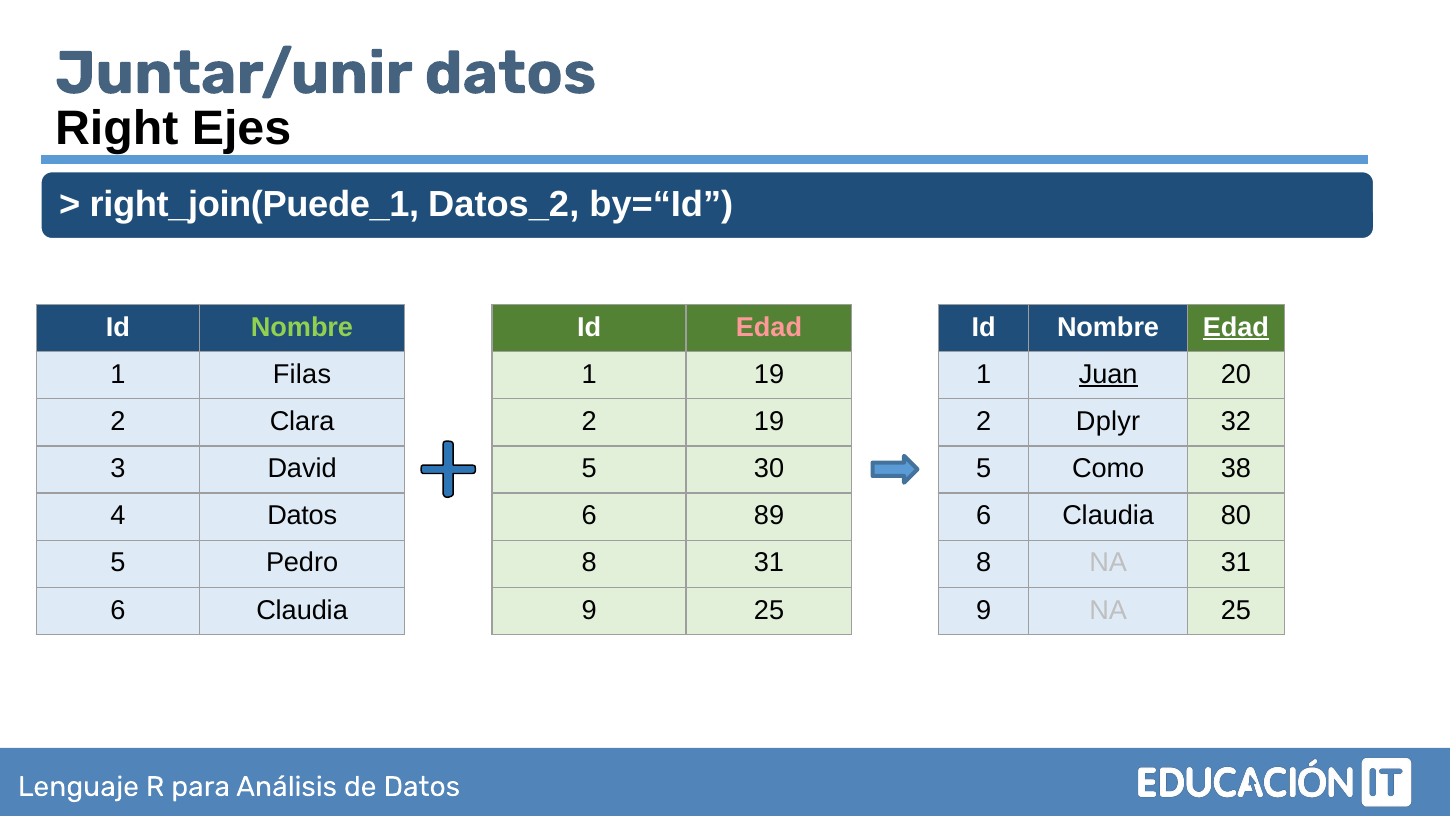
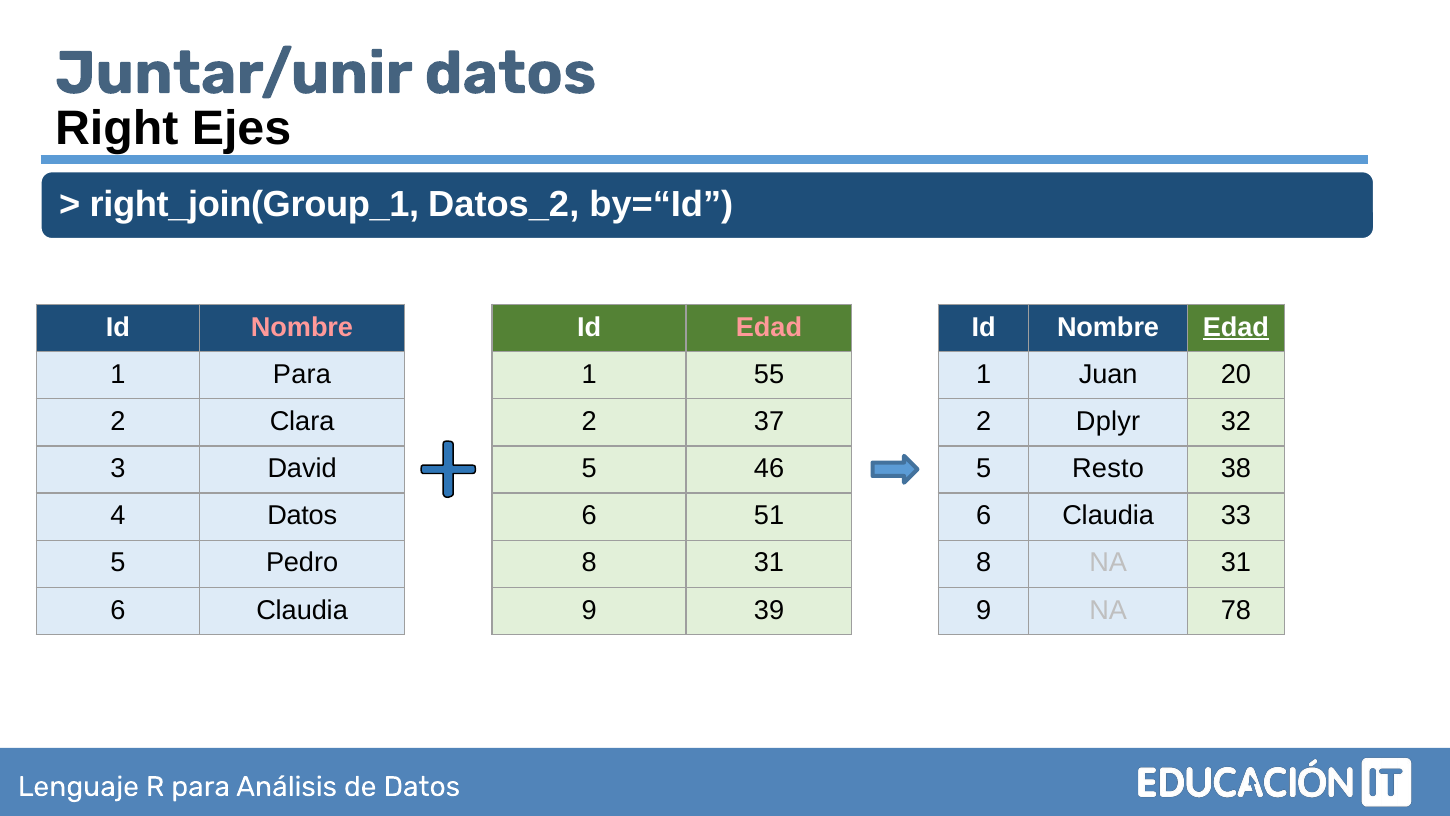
right_join(Puede_1: right_join(Puede_1 -> right_join(Group_1 (254, 205)
Nombre colour: light green -> pink (302, 327)
1 Filas: Filas -> Para (302, 374)
1 19: 19 -> 55 (769, 374)
Juan underline: present -> none (1108, 374)
2 19: 19 -> 37 (769, 421)
30: 30 -> 46 (769, 468)
Como: Como -> Resto (1108, 468)
89: 89 -> 51 (769, 516)
80: 80 -> 33 (1236, 516)
9 25: 25 -> 39 (769, 610)
NA 25: 25 -> 78 (1236, 610)
